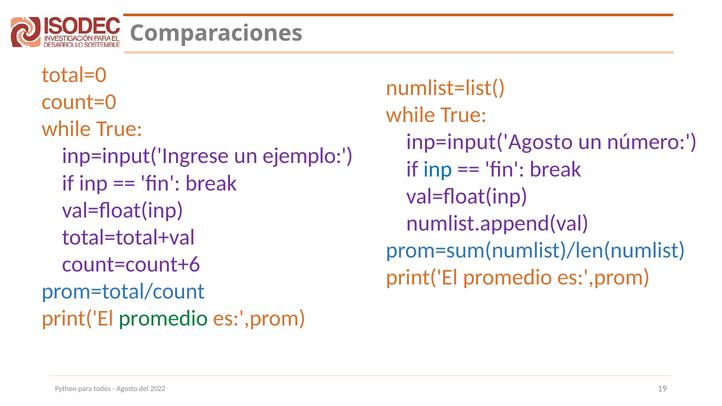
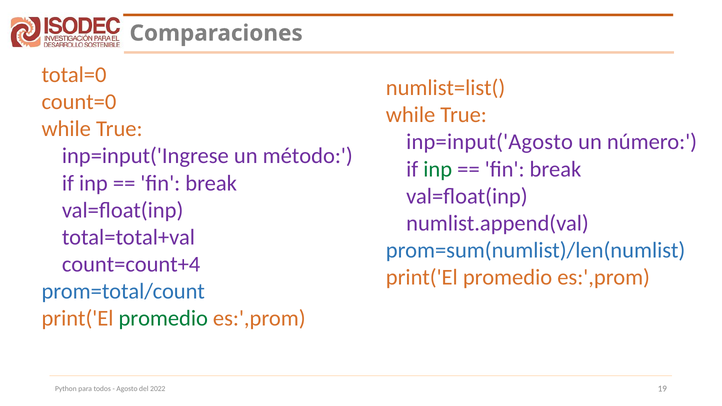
ejemplo: ejemplo -> método (308, 156)
inp colour: blue -> green (438, 169)
count=count+6: count=count+6 -> count=count+4 (131, 264)
